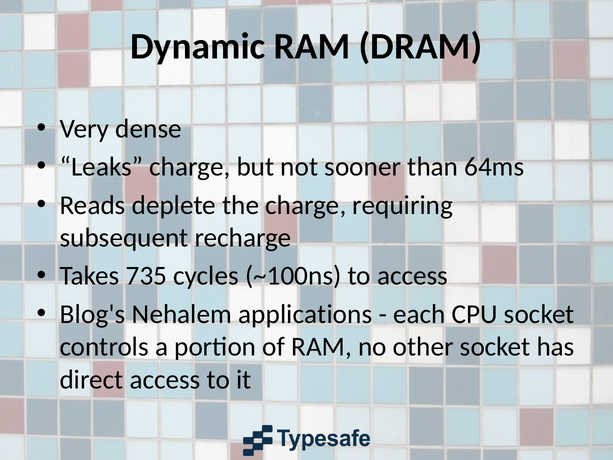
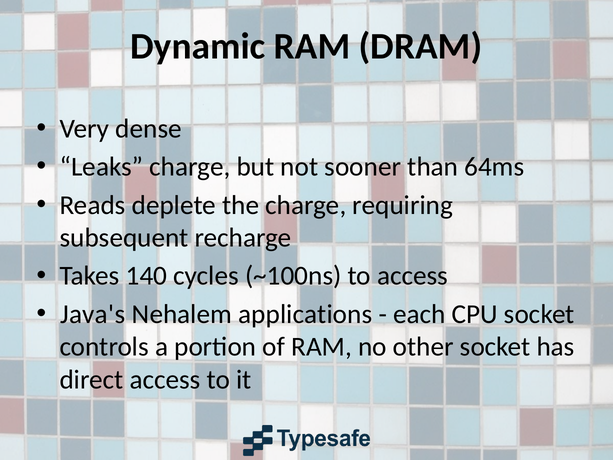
735: 735 -> 140 (146, 276)
Blog's: Blog's -> Java's (93, 314)
